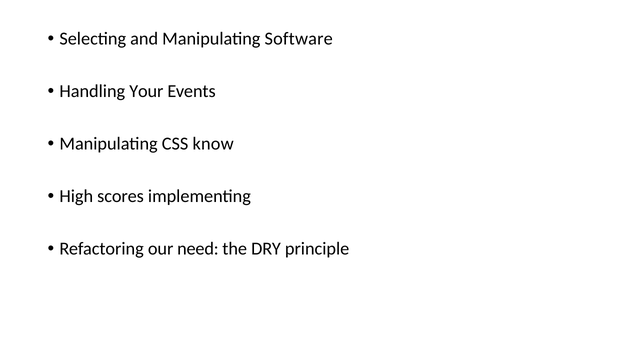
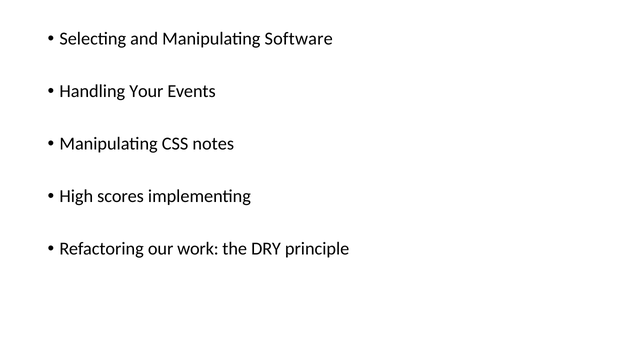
know: know -> notes (213, 144)
need: need -> work (198, 249)
